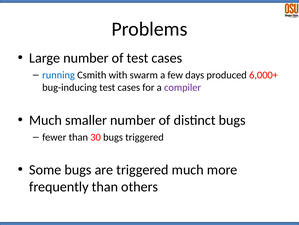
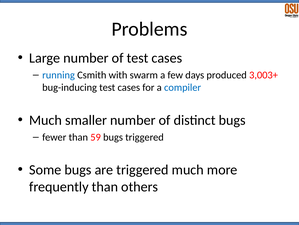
6,000+: 6,000+ -> 3,003+ (264, 75)
compiler colour: purple -> blue (183, 87)
30: 30 -> 59 (96, 137)
